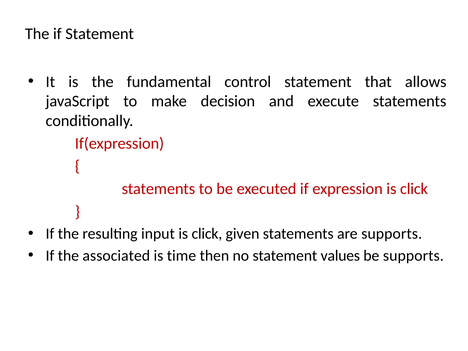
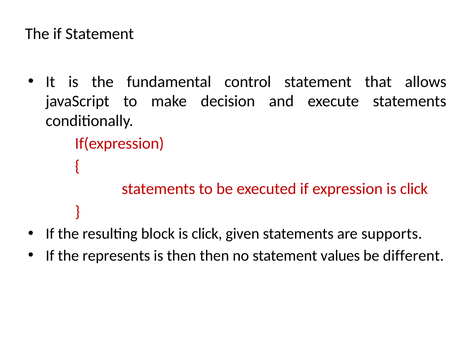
input: input -> block (158, 234)
associated: associated -> represents (116, 256)
is time: time -> then (182, 256)
be supports: supports -> different (413, 256)
